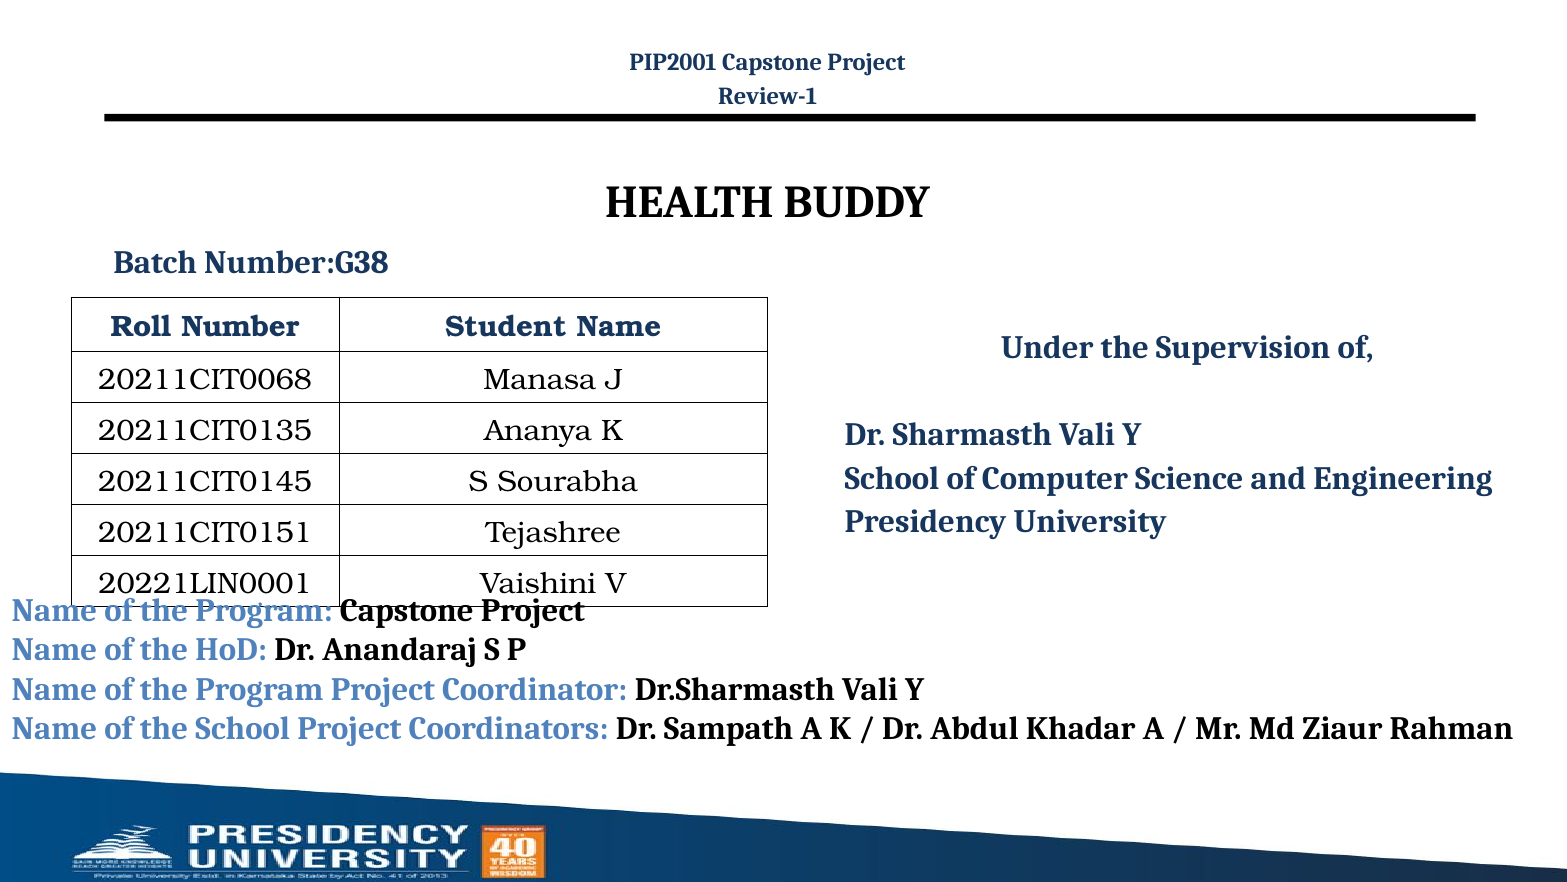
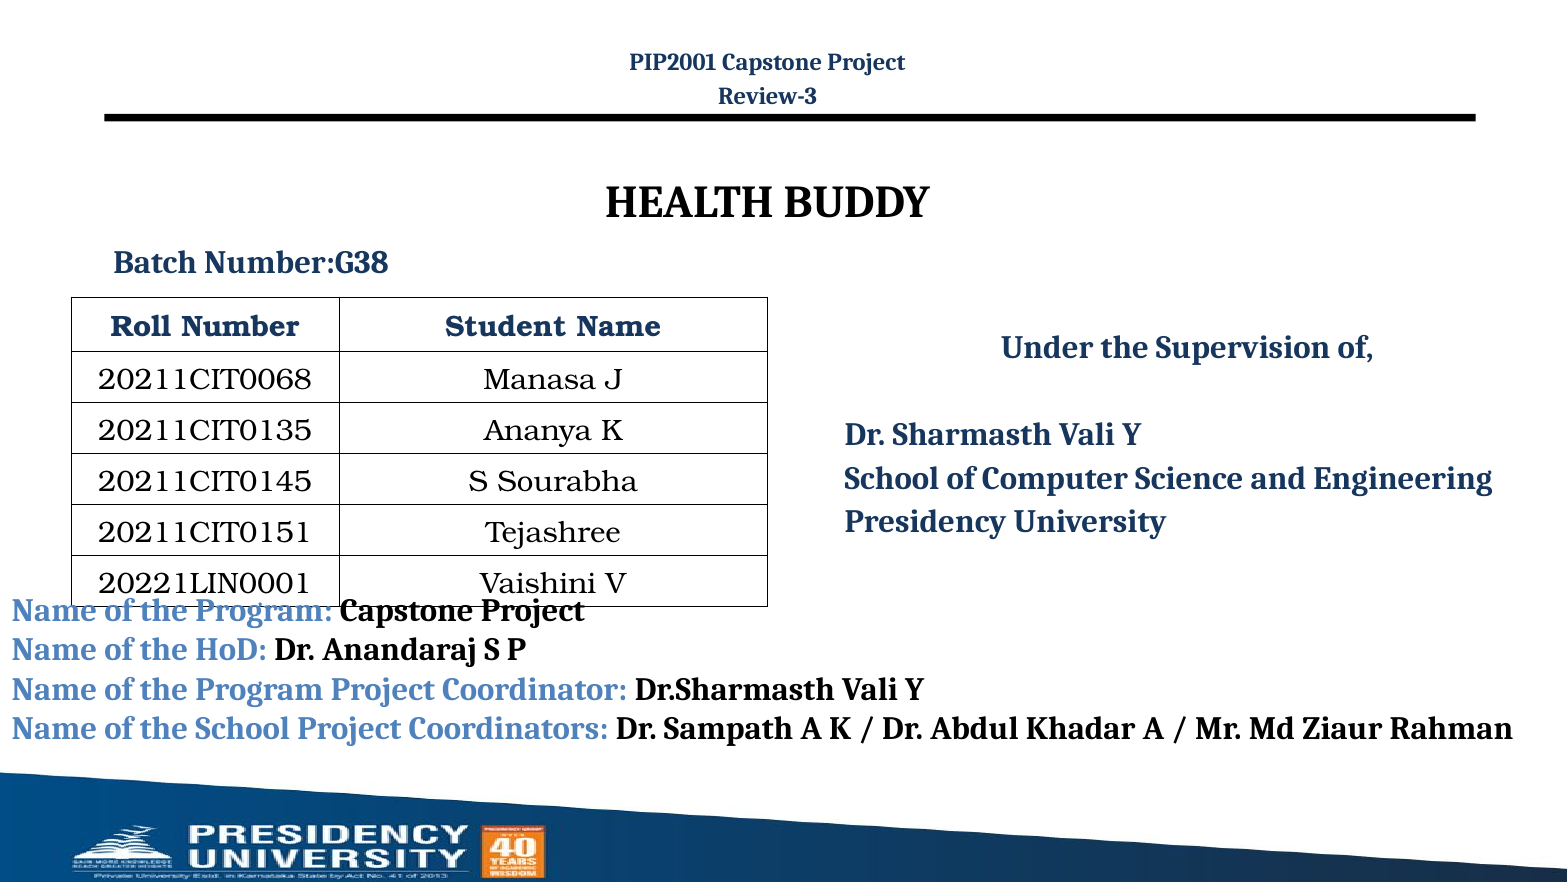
Review-1: Review-1 -> Review-3 (768, 96)
